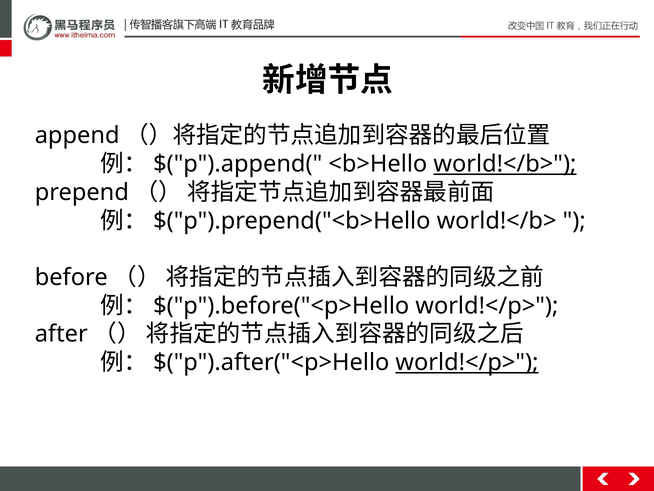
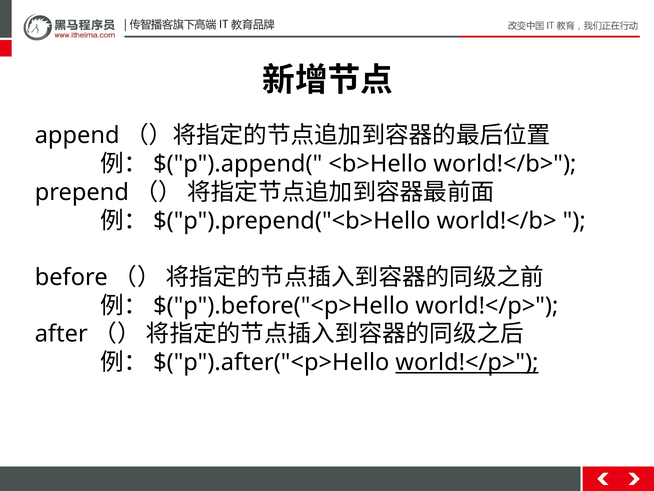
world!</b> underline: present -> none (505, 164)
